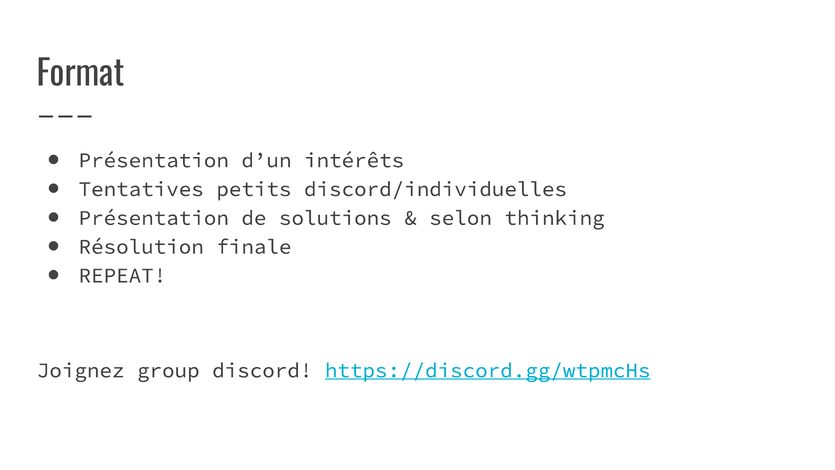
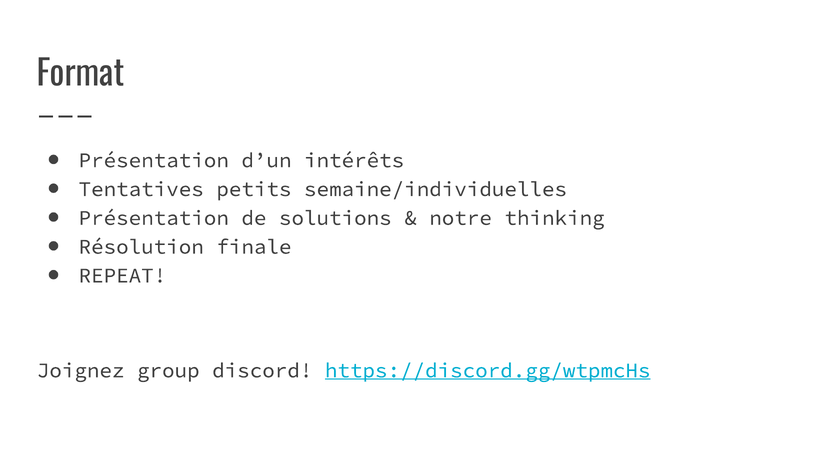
discord/individuelles: discord/individuelles -> semaine/individuelles (436, 189)
selon: selon -> notre (461, 218)
